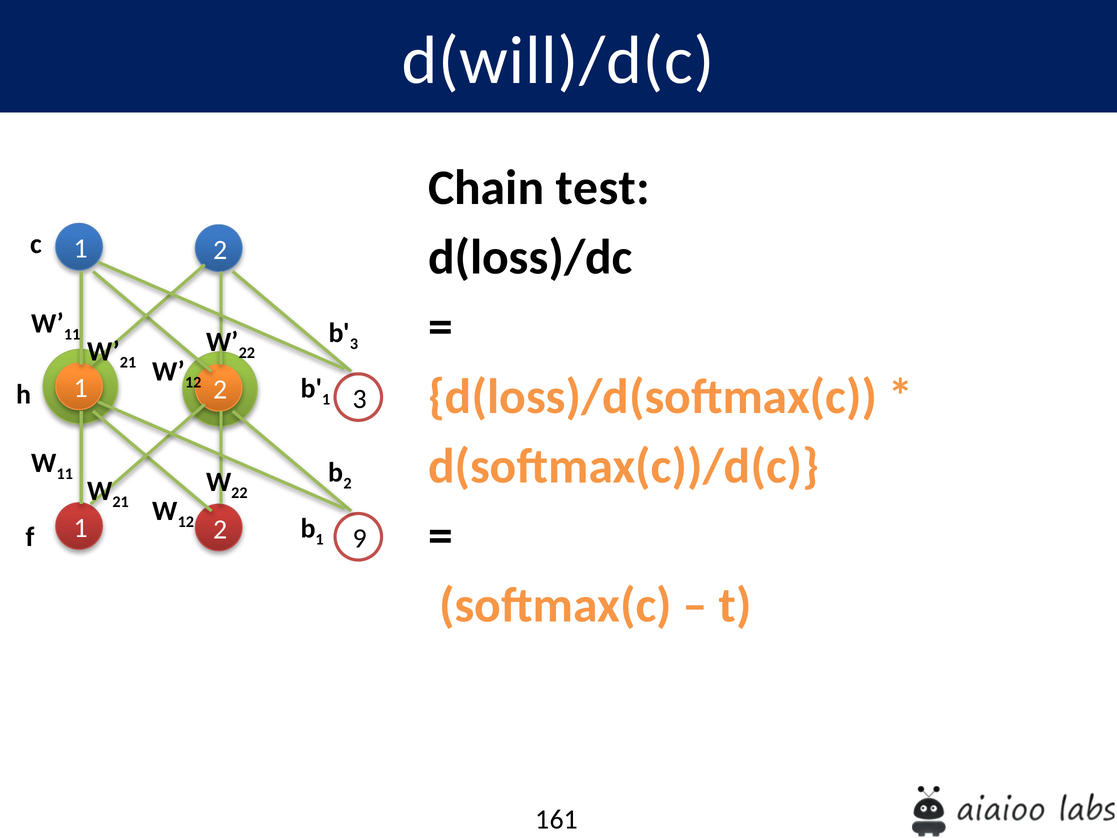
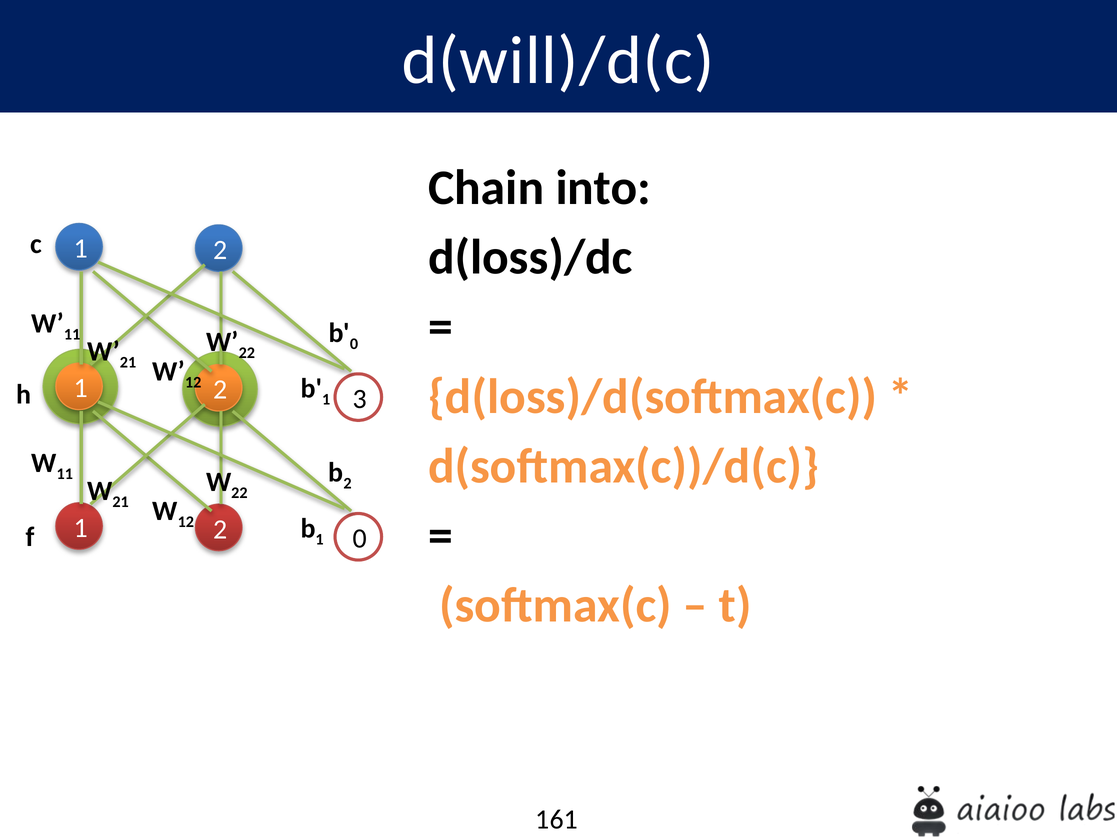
test: test -> into (603, 188)
3: 3 -> 0 (354, 344)
2 9: 9 -> 0 (360, 539)
